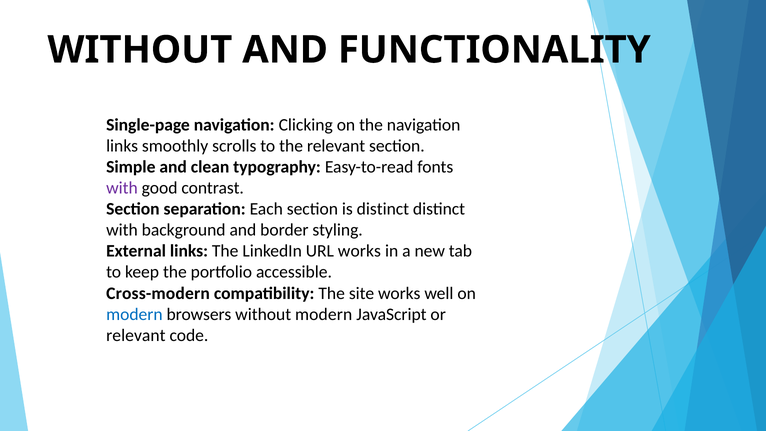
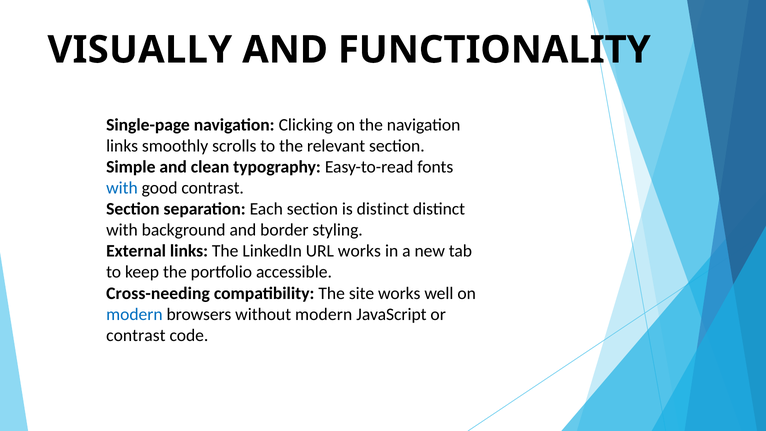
WITHOUT: WITHOUT -> VISUALLY (140, 50)
with colour: purple -> blue (122, 188)
Cross-modern: Cross-modern -> Cross-needing (158, 293)
relevant: relevant -> contrast (136, 335)
